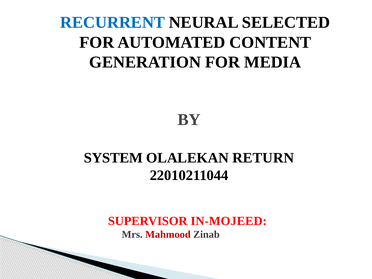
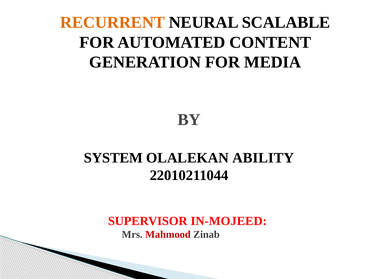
RECURRENT colour: blue -> orange (113, 23)
SELECTED: SELECTED -> SCALABLE (286, 23)
RETURN: RETURN -> ABILITY (263, 158)
